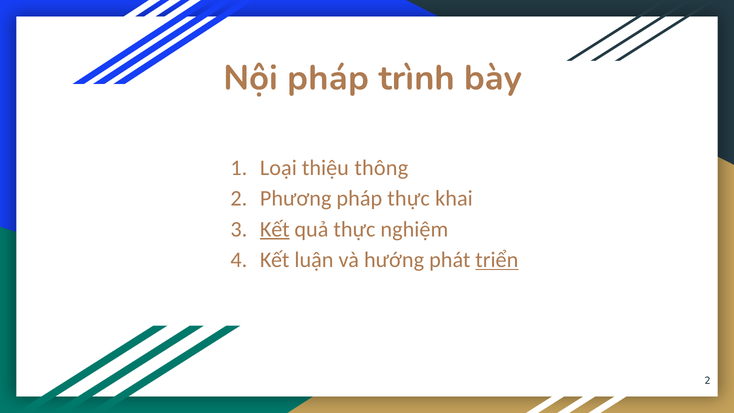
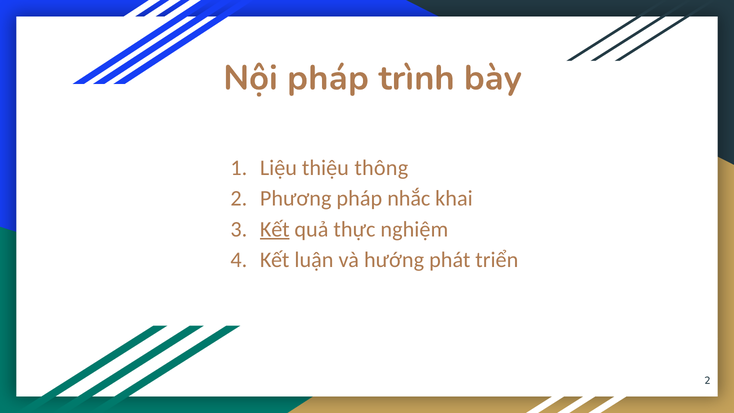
Loại: Loại -> Liệu (278, 168)
pháp thực: thực -> nhắc (409, 199)
triển underline: present -> none (497, 260)
